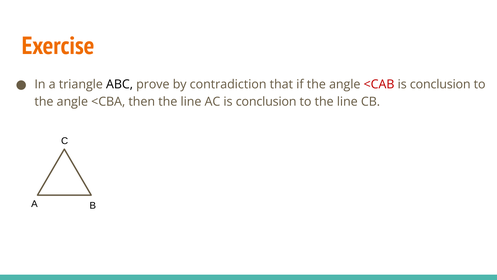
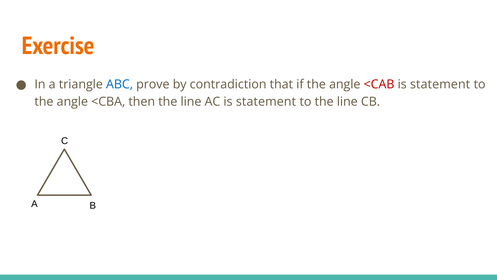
ABC colour: black -> blue (120, 84)
conclusion: conclusion -> statement (440, 84)
AC is conclusion: conclusion -> statement (266, 102)
